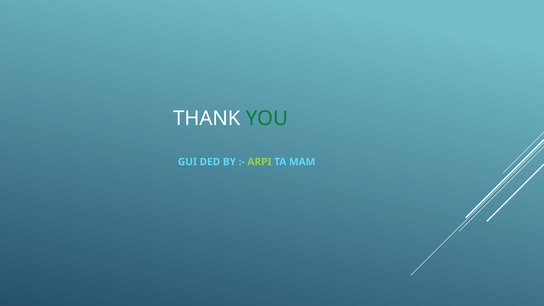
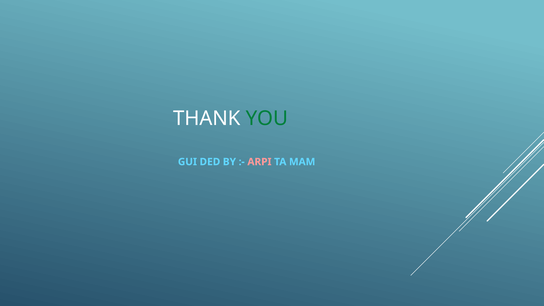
ARPI colour: light green -> pink (259, 162)
